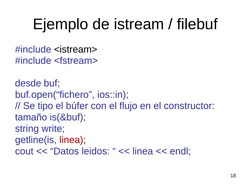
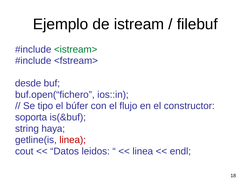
<istream> colour: black -> green (76, 49)
tamaño: tamaño -> soporta (31, 117)
write: write -> haya (53, 129)
